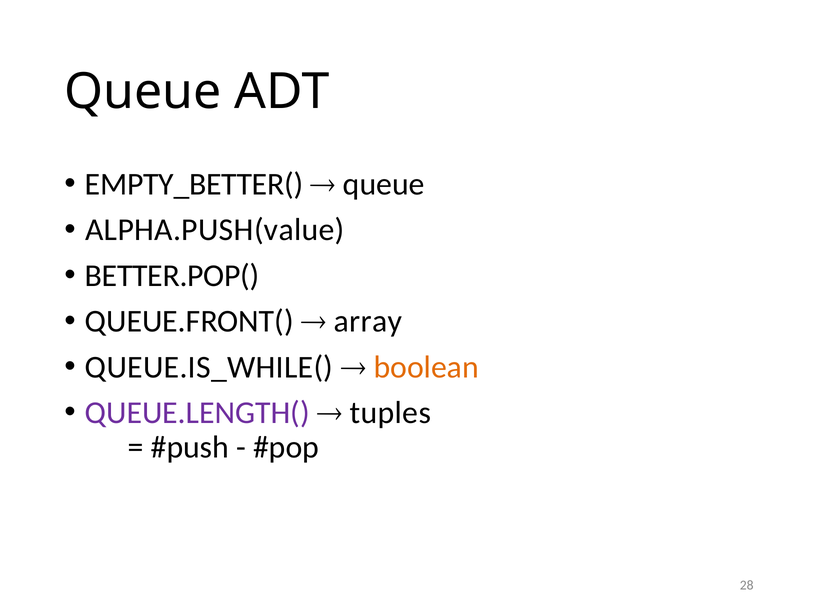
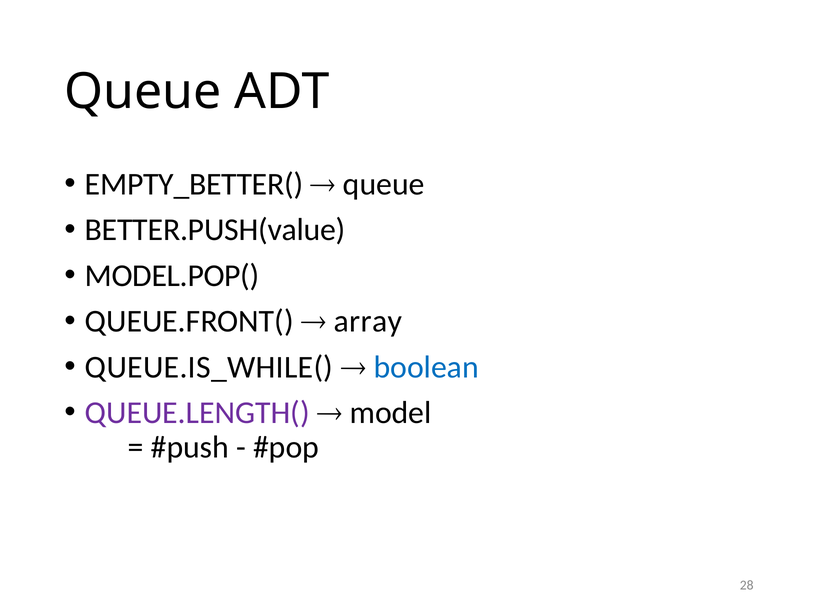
ALPHA.PUSH(value: ALPHA.PUSH(value -> BETTER.PUSH(value (215, 230)
BETTER.POP(: BETTER.POP( -> MODEL.POP( (172, 276)
boolean colour: orange -> blue (426, 367)
tuples: tuples -> model (391, 413)
